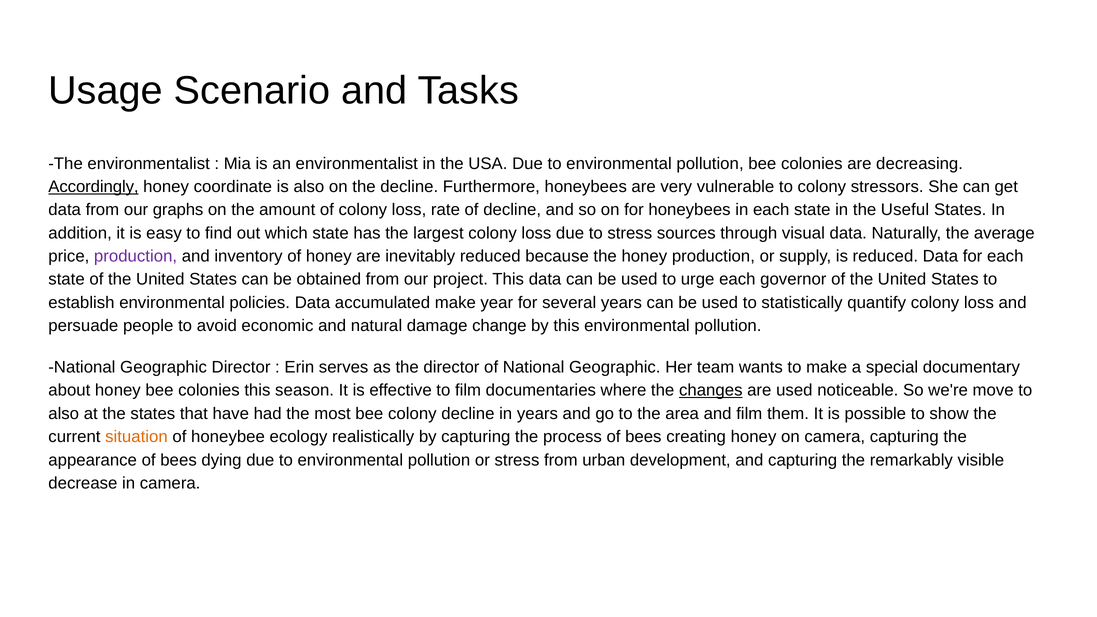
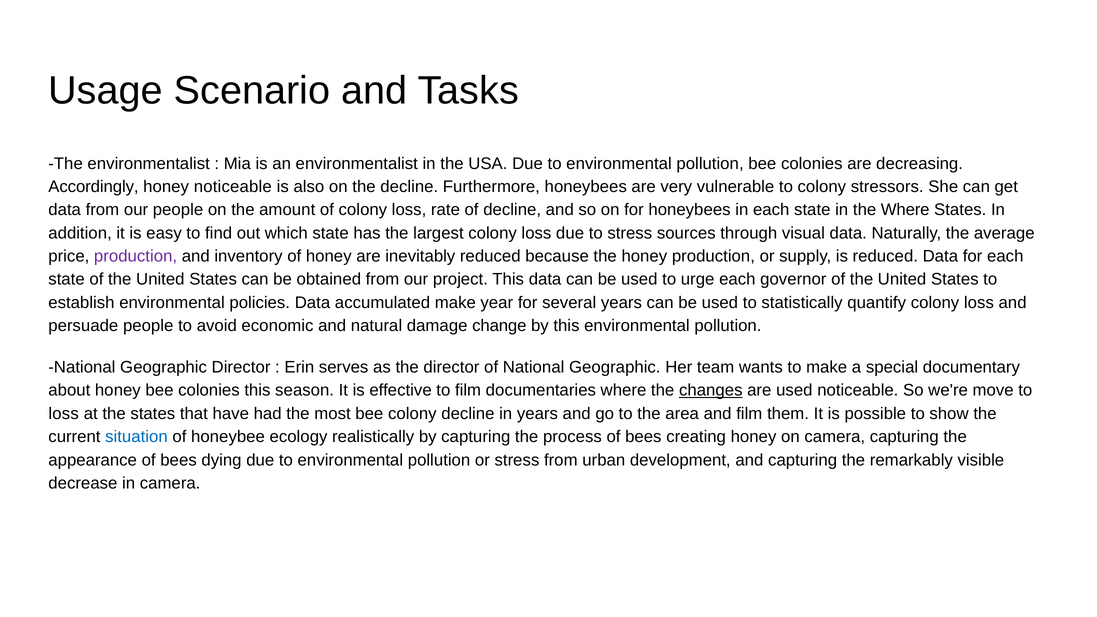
Accordingly underline: present -> none (93, 187)
honey coordinate: coordinate -> noticeable (233, 187)
our graphs: graphs -> people (178, 210)
the Useful: Useful -> Where (905, 210)
also: also -> loss (64, 414)
situation colour: orange -> blue (136, 437)
